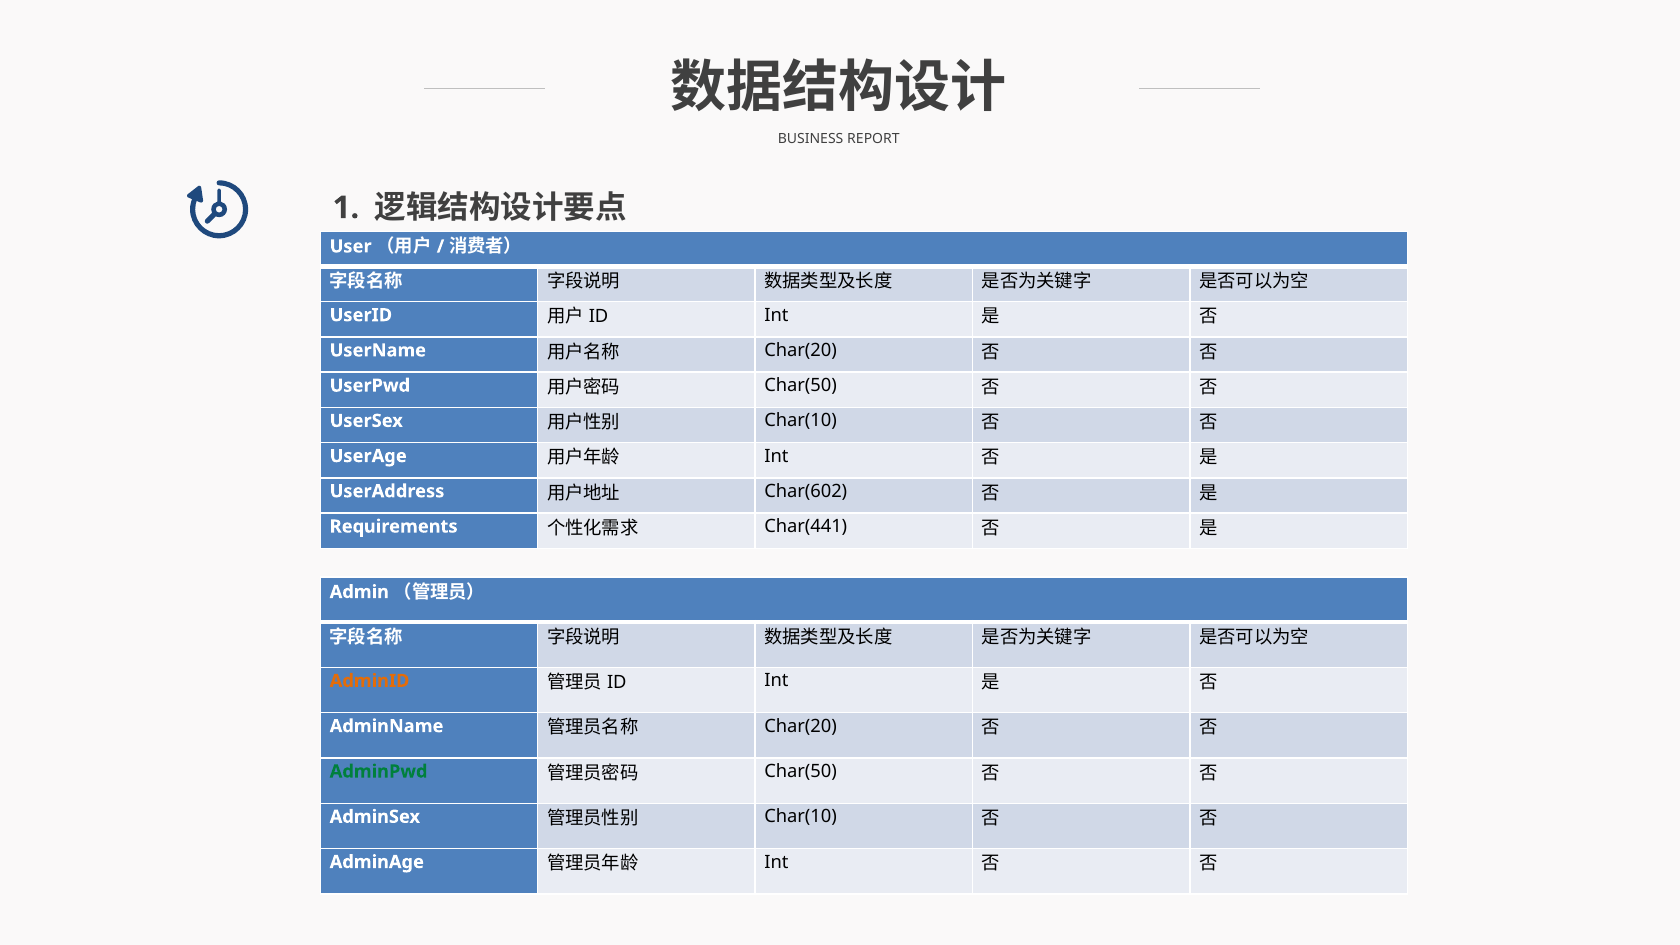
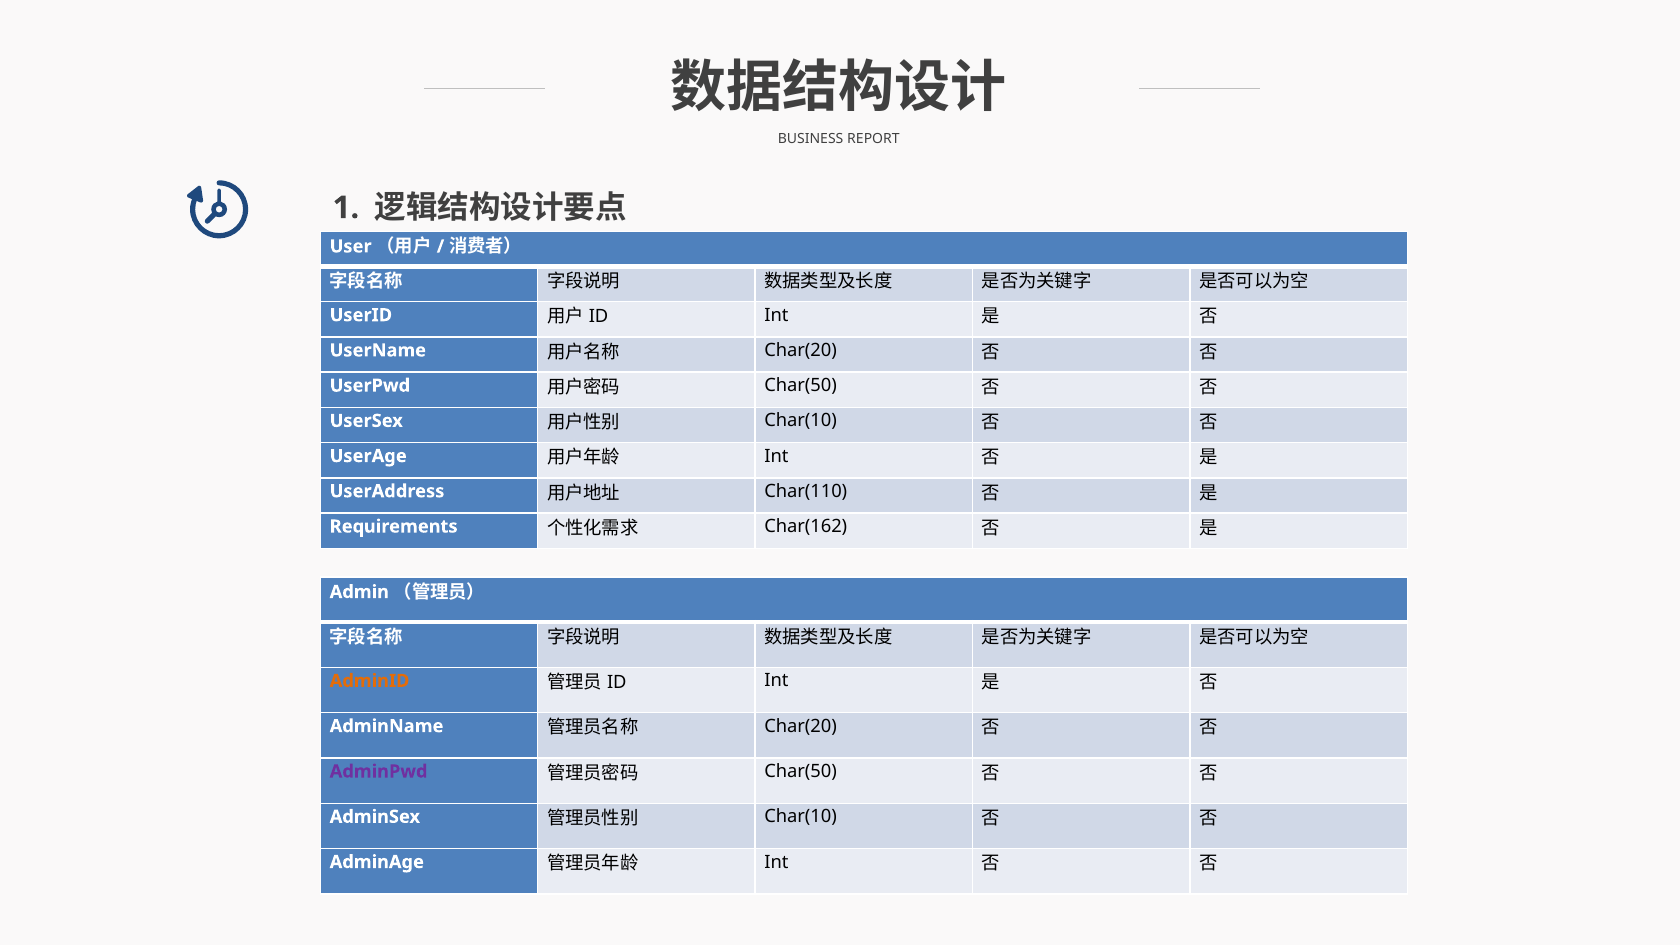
Char(602: Char(602 -> Char(110 (806, 491)
Char(441: Char(441 -> Char(162 (806, 527)
AdminPwd colour: green -> purple (379, 771)
